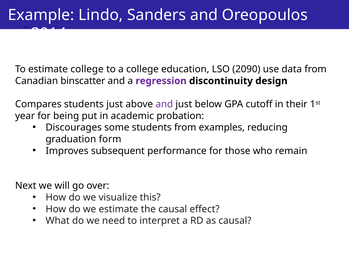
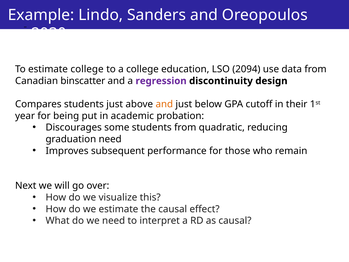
2014: 2014 -> 2030 (49, 34)
2090: 2090 -> 2094 (246, 69)
and colour: purple -> orange (164, 104)
examples: examples -> quadratic (222, 127)
graduation form: form -> need (110, 139)
